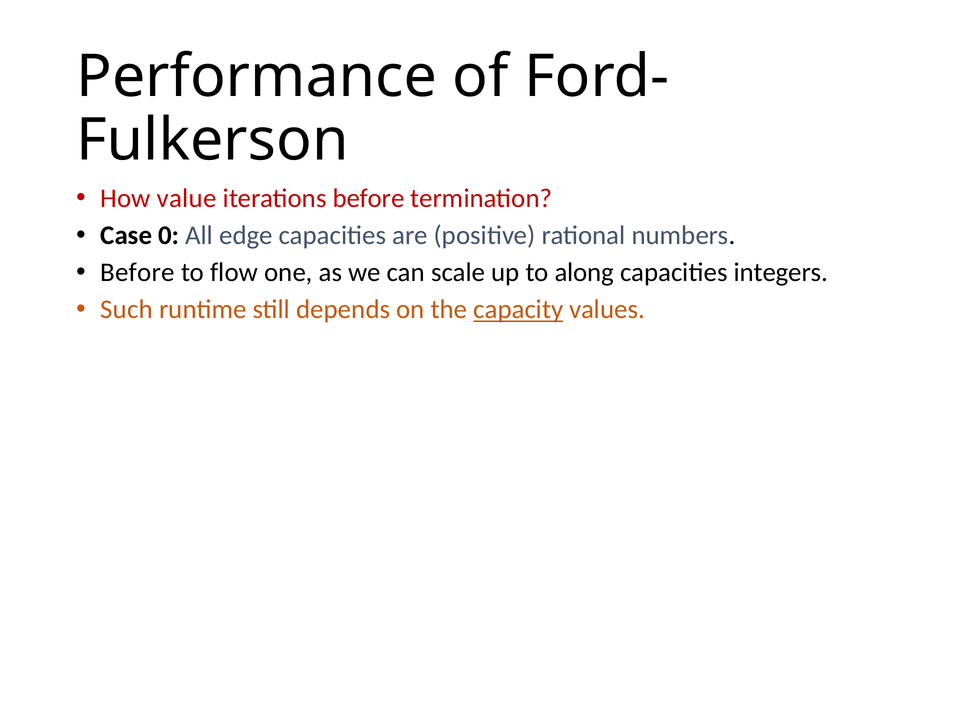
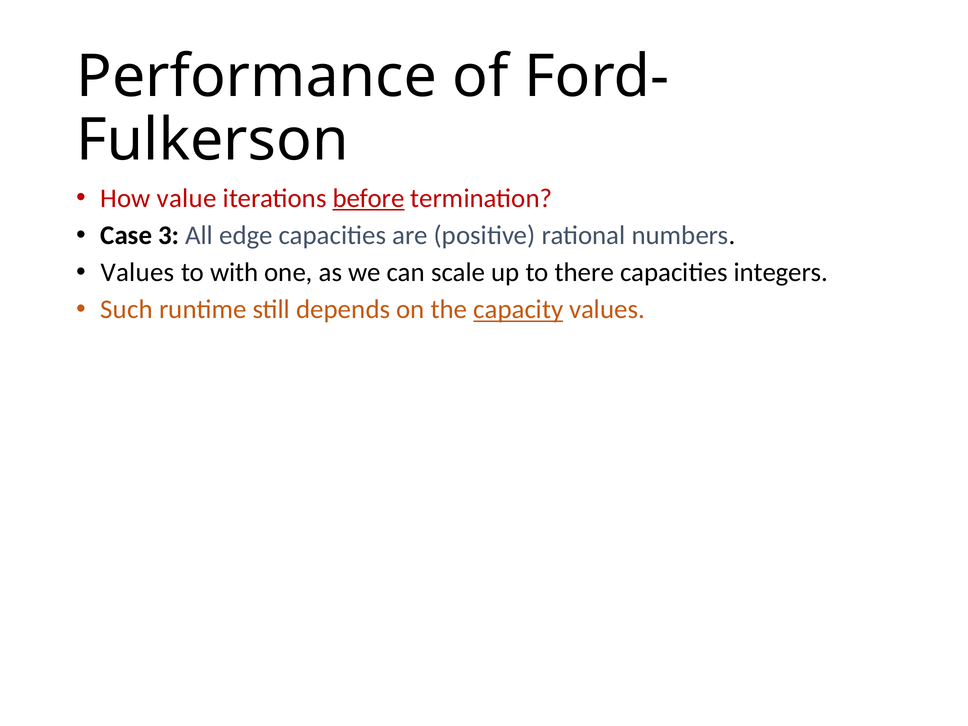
before underline: none -> present (369, 198)
0: 0 -> 3 (169, 235)
Before: Before -> Values (138, 272)
flow: flow -> with (234, 272)
along: along -> there (584, 272)
